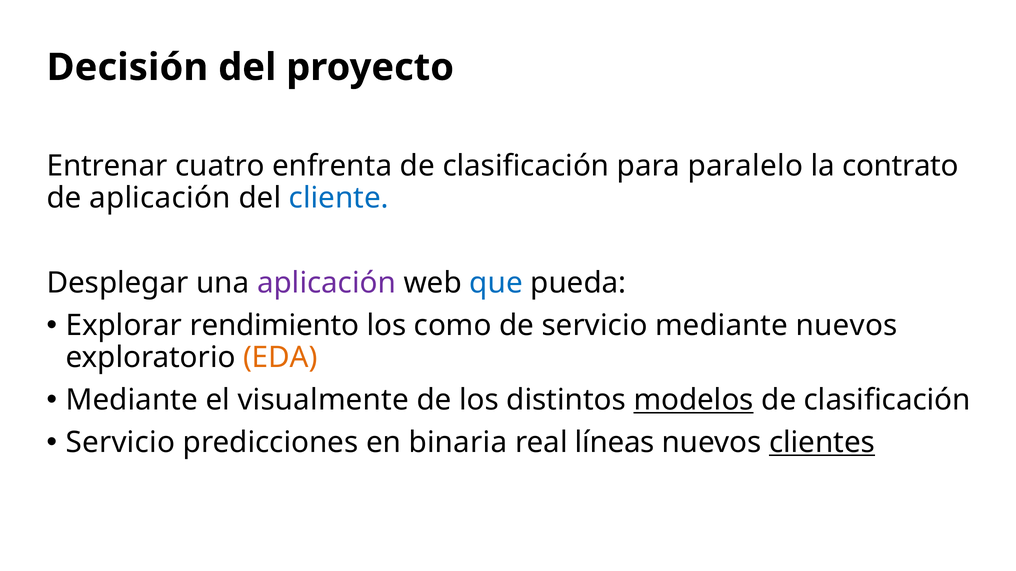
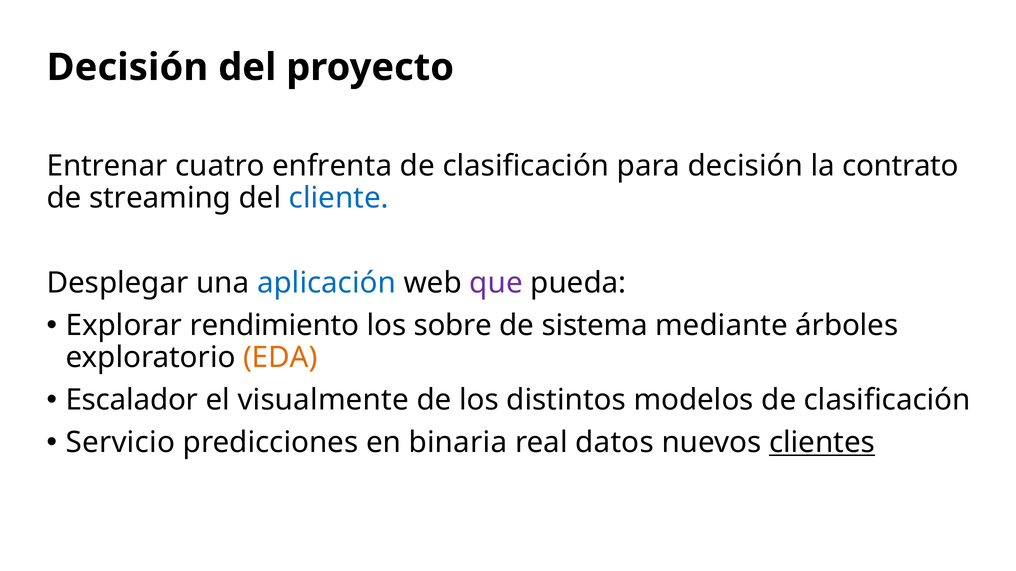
para paralelo: paralelo -> decisión (745, 166)
de aplicación: aplicación -> streaming (160, 198)
aplicación colour: purple -> blue (327, 283)
que colour: blue -> purple (496, 283)
como: como -> sobre (453, 326)
de servicio: servicio -> sistema (595, 326)
mediante nuevos: nuevos -> árboles (847, 326)
Mediante: Mediante -> Escalador (132, 400)
modelos underline: present -> none (694, 400)
líneas: líneas -> datos (615, 443)
